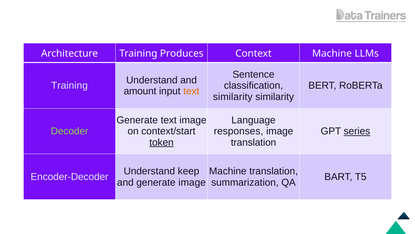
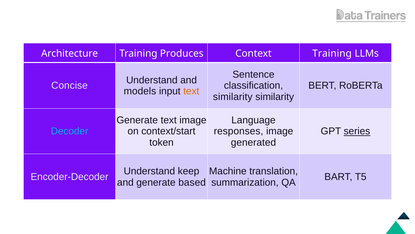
Context Machine: Machine -> Training (332, 53)
Training: Training -> Concise (69, 85)
amount: amount -> models (140, 91)
Decoder colour: light green -> light blue (70, 131)
token underline: present -> none (162, 142)
translation: translation -> generated (253, 142)
generate image: image -> based (192, 182)
